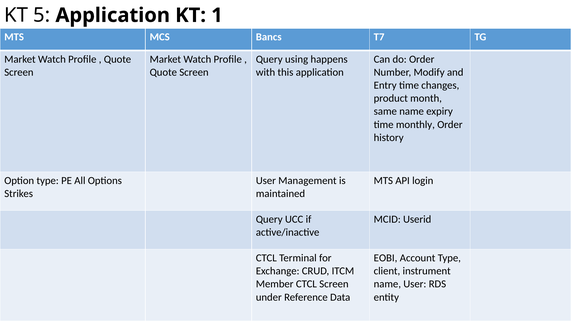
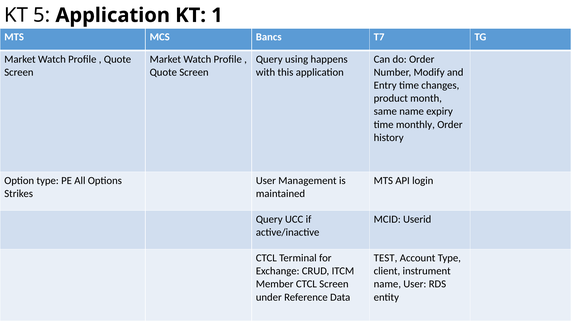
EOBI: EOBI -> TEST (386, 258)
